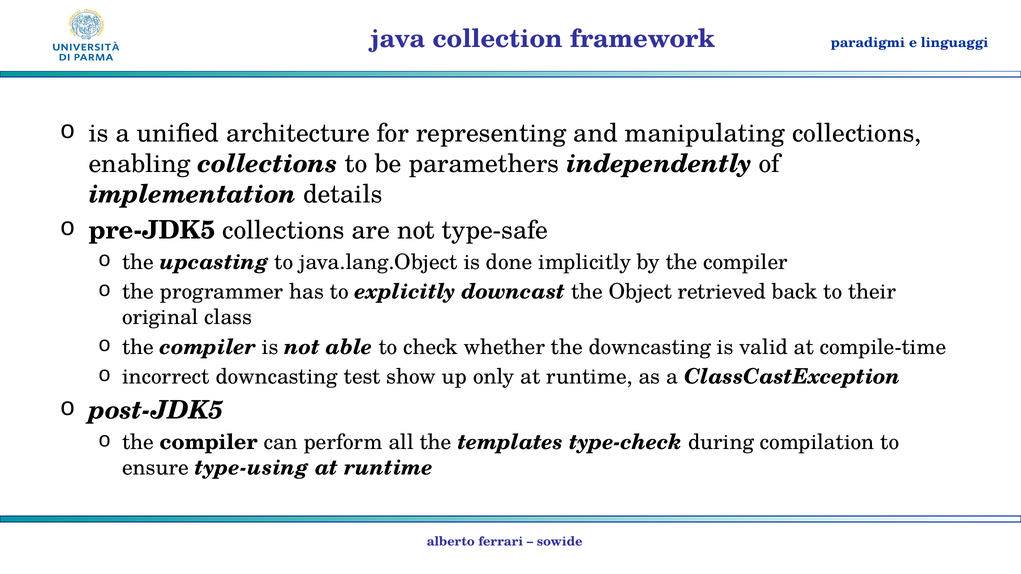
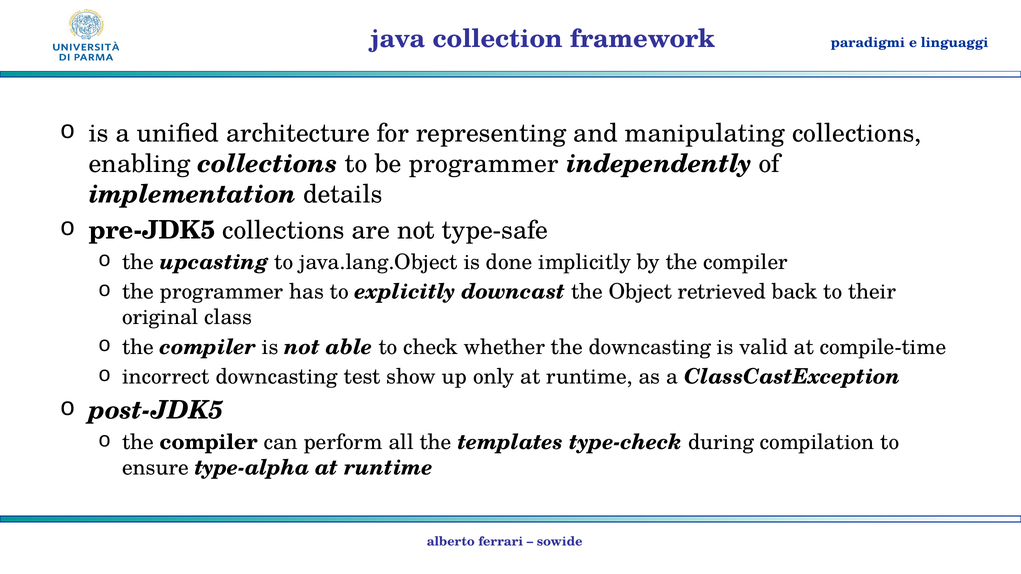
be paramethers: paramethers -> programmer (484, 164)
type-using: type-using -> type-alpha (252, 468)
